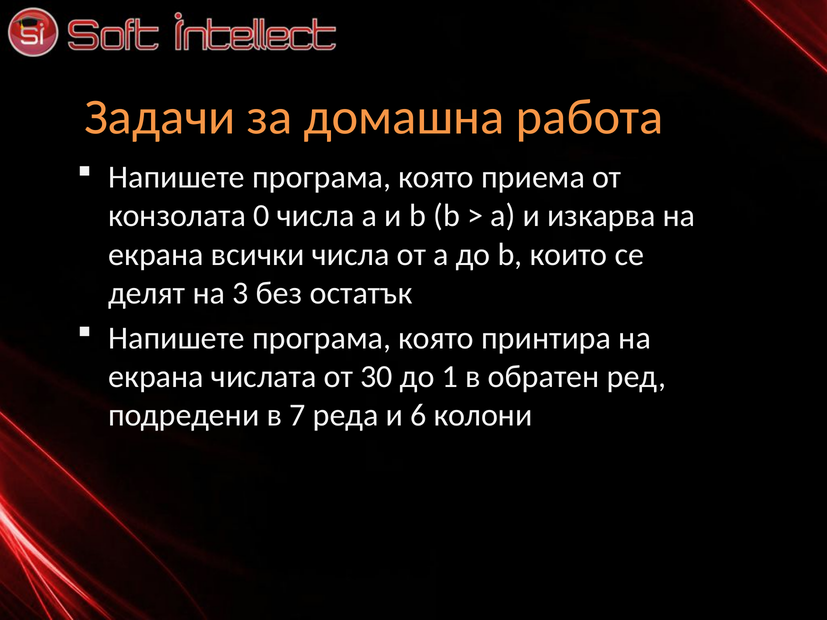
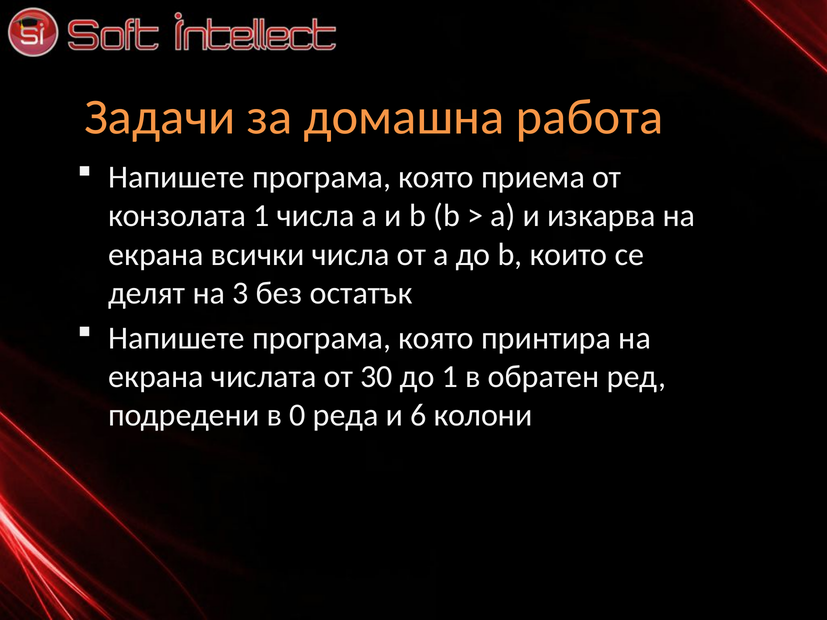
конзолата 0: 0 -> 1 (261, 216)
7: 7 -> 0 (297, 415)
